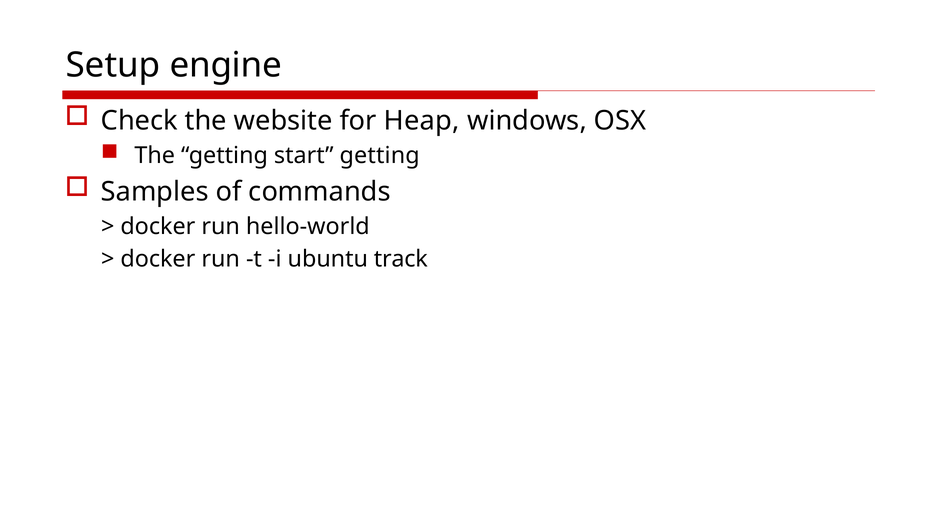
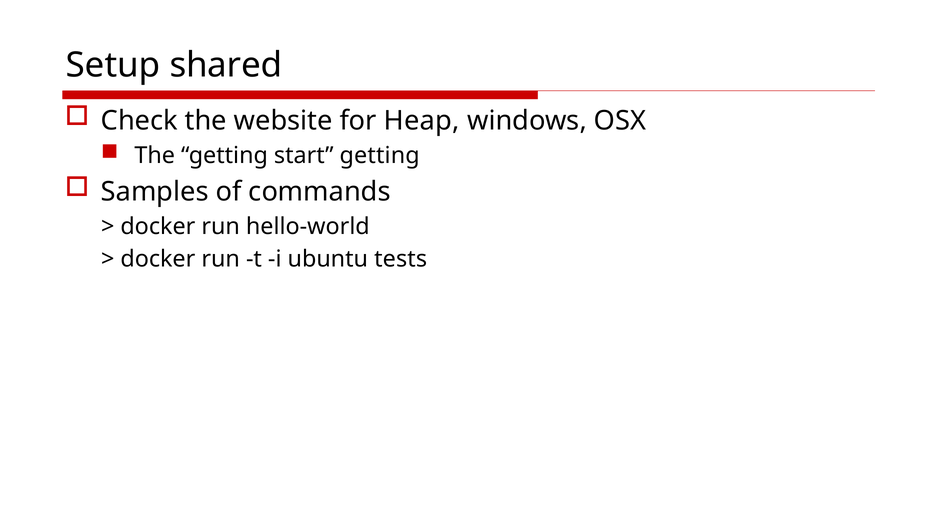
engine: engine -> shared (226, 65)
track: track -> tests (401, 259)
